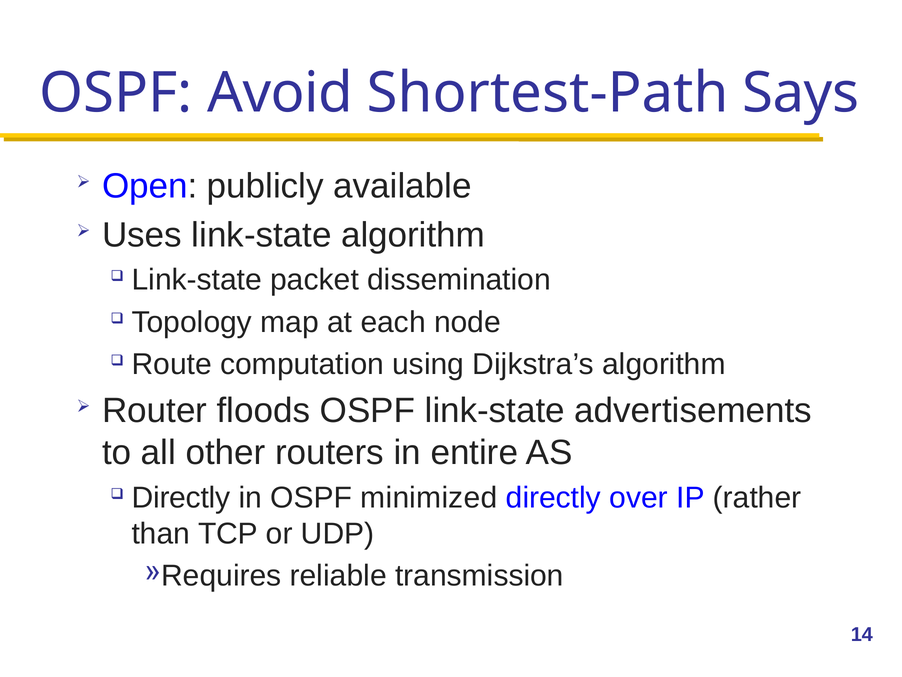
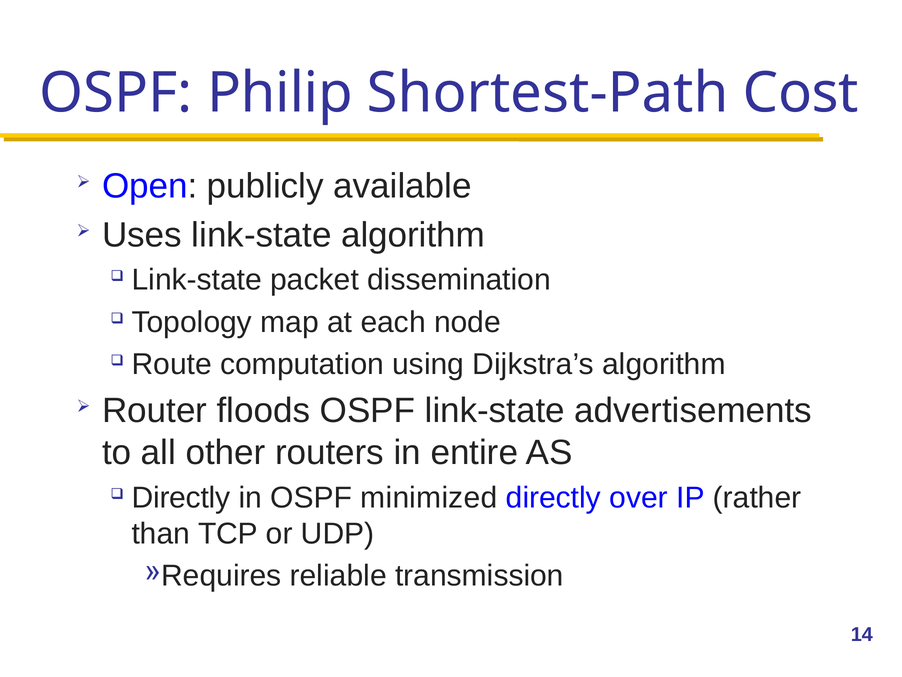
Avoid: Avoid -> Philip (280, 93)
Says: Says -> Cost (801, 93)
